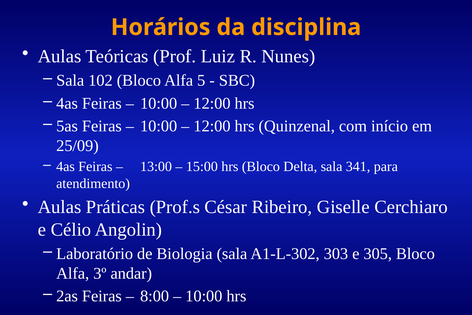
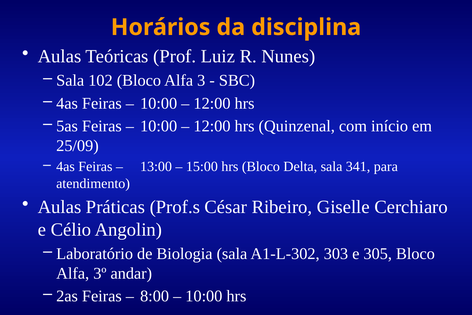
5: 5 -> 3 (201, 80)
